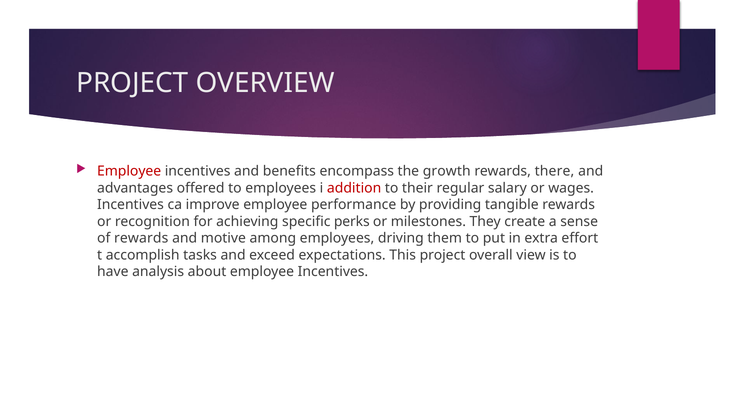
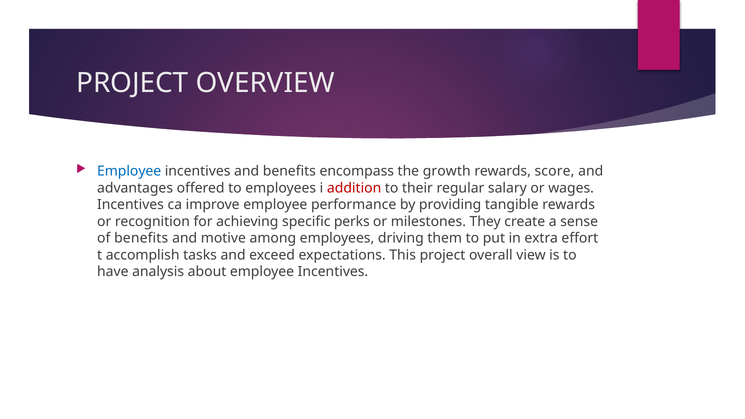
Employee colour: red -> blue (129, 171)
there: there -> score (554, 171)
of rewards: rewards -> benefits (141, 238)
